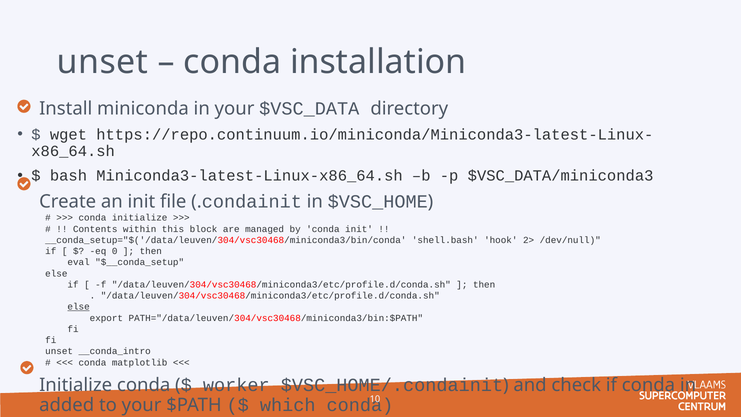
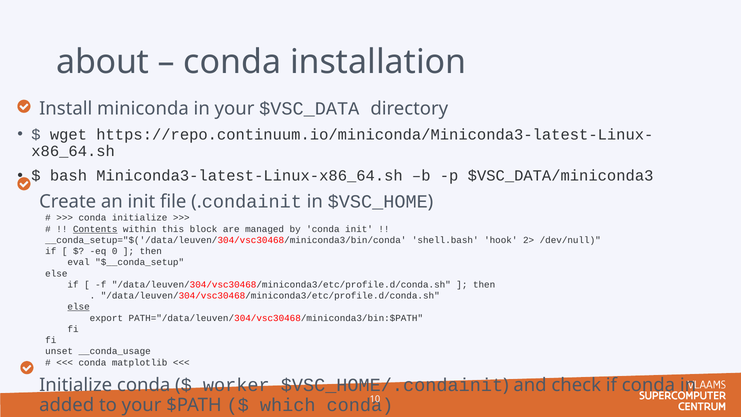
unset: unset -> about (103, 62)
Contents underline: none -> present (95, 229)
__conda_intro: __conda_intro -> __conda_usage (115, 351)
